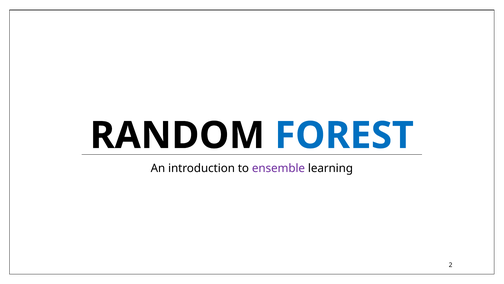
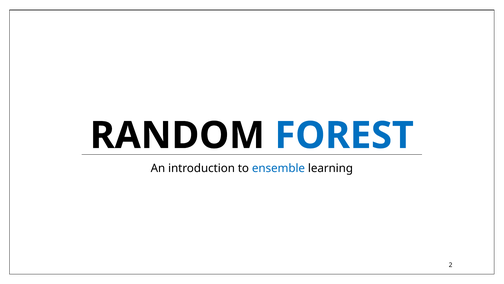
ensemble colour: purple -> blue (278, 168)
